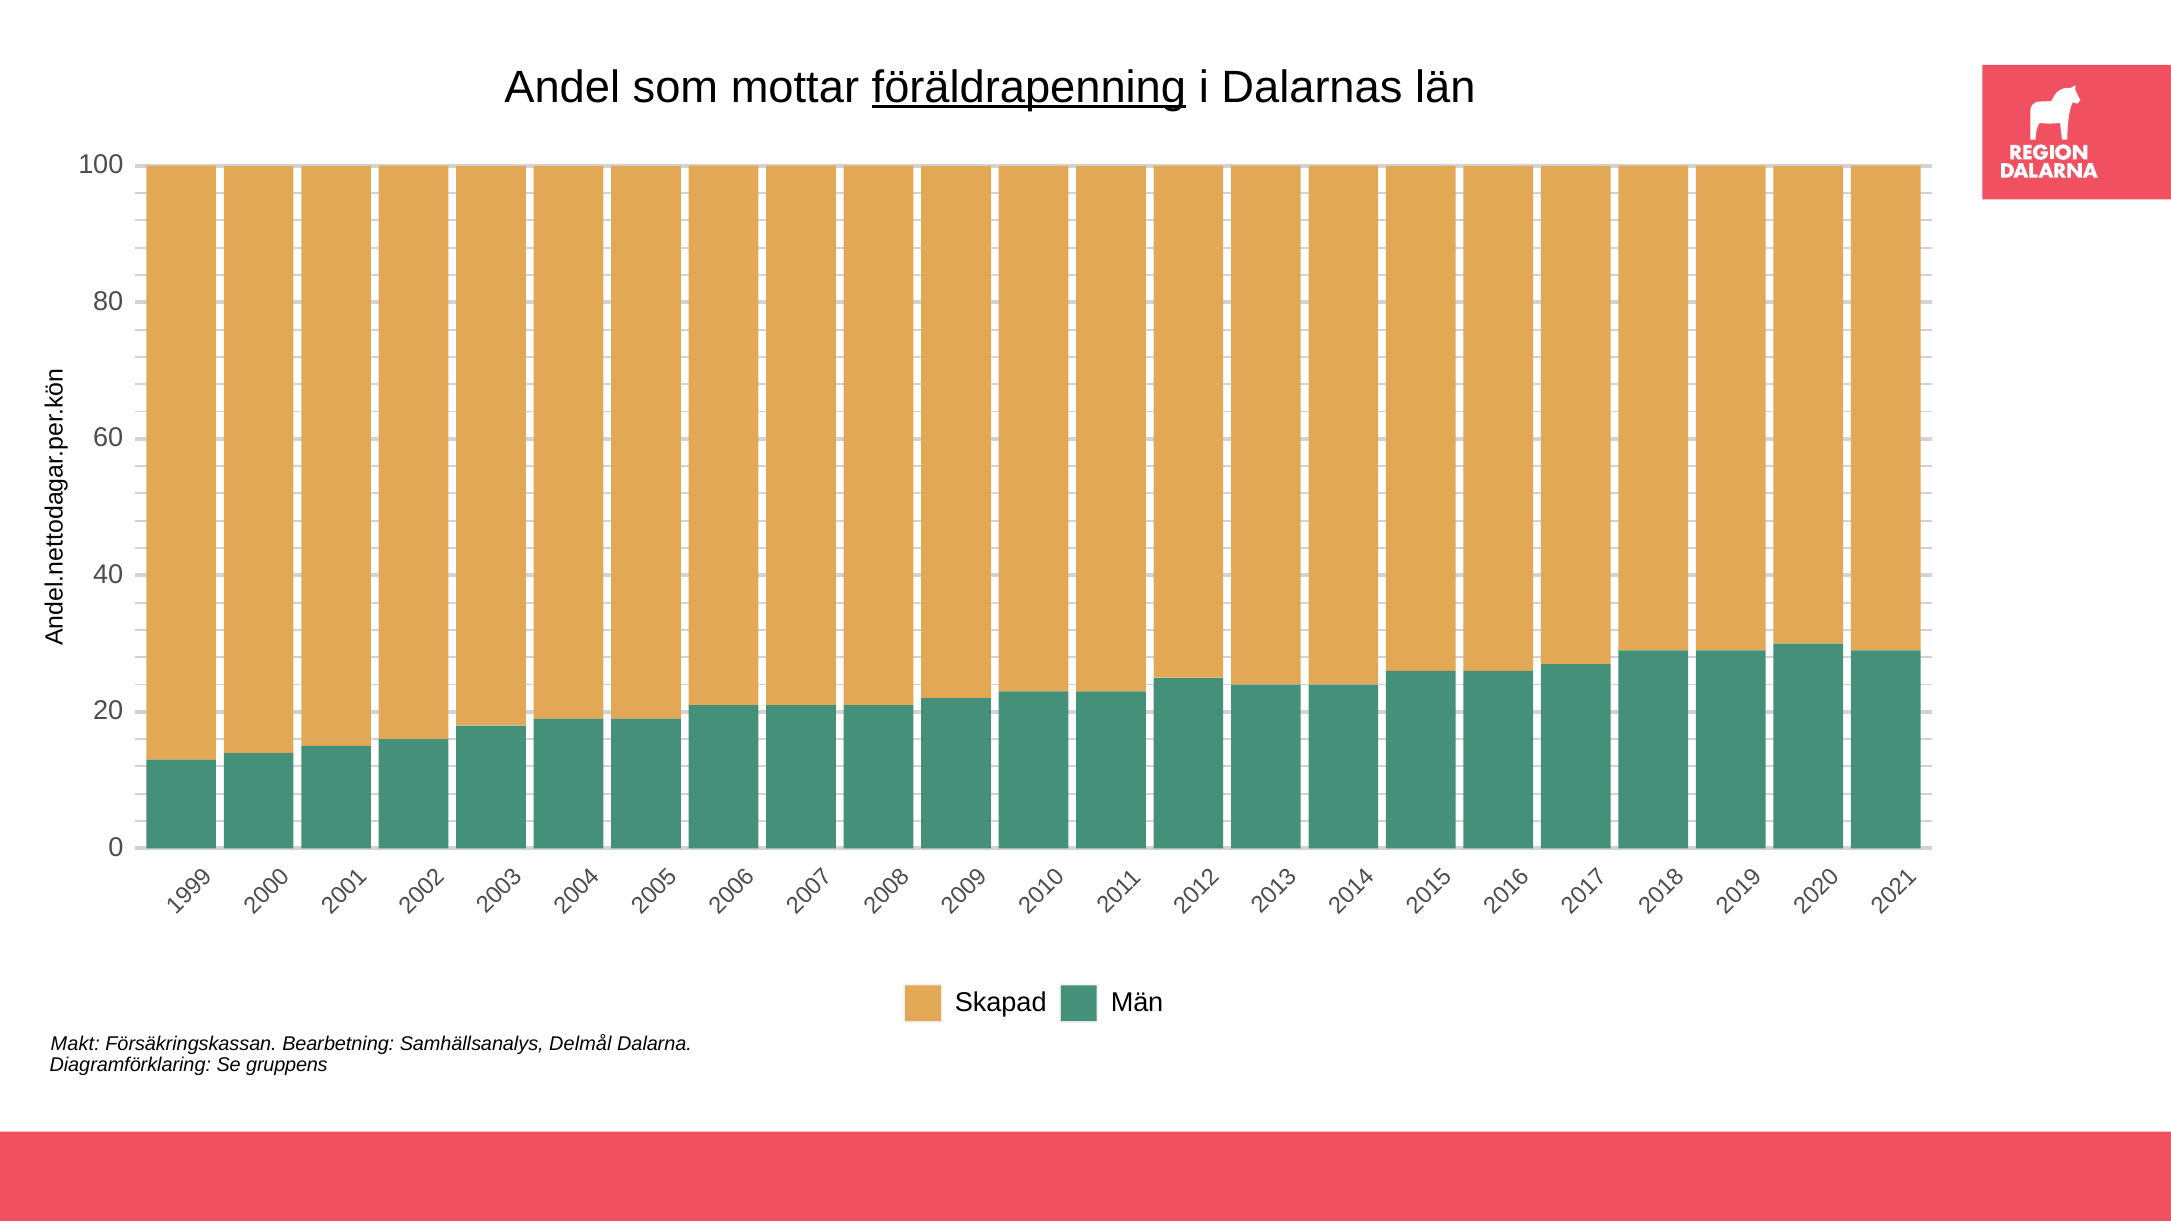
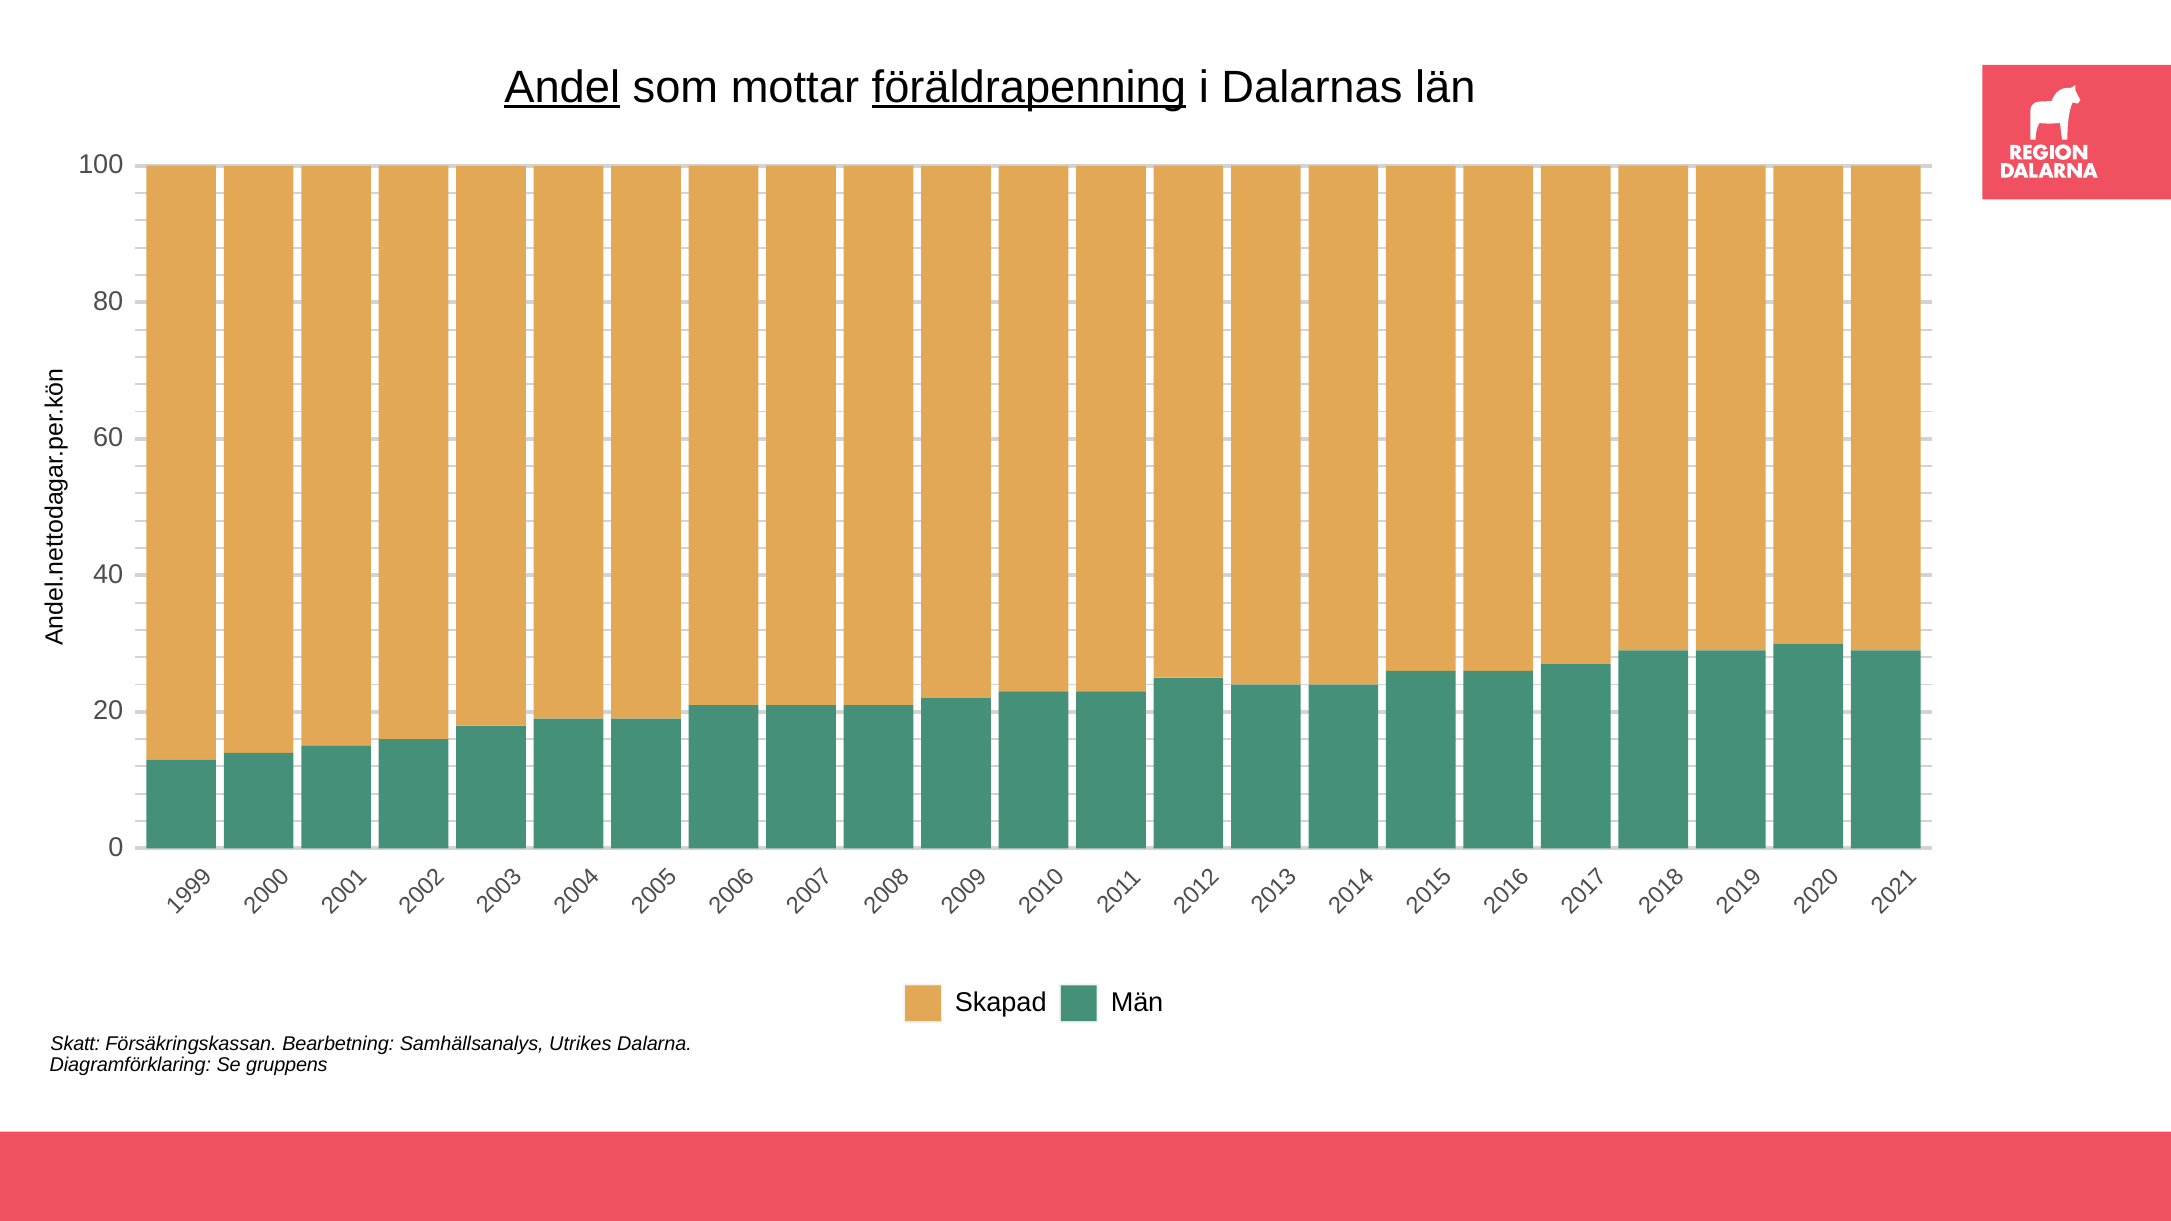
Andel underline: none -> present (562, 87)
Makt: Makt -> Skatt (75, 1044)
Delmål: Delmål -> Utrikes (580, 1044)
